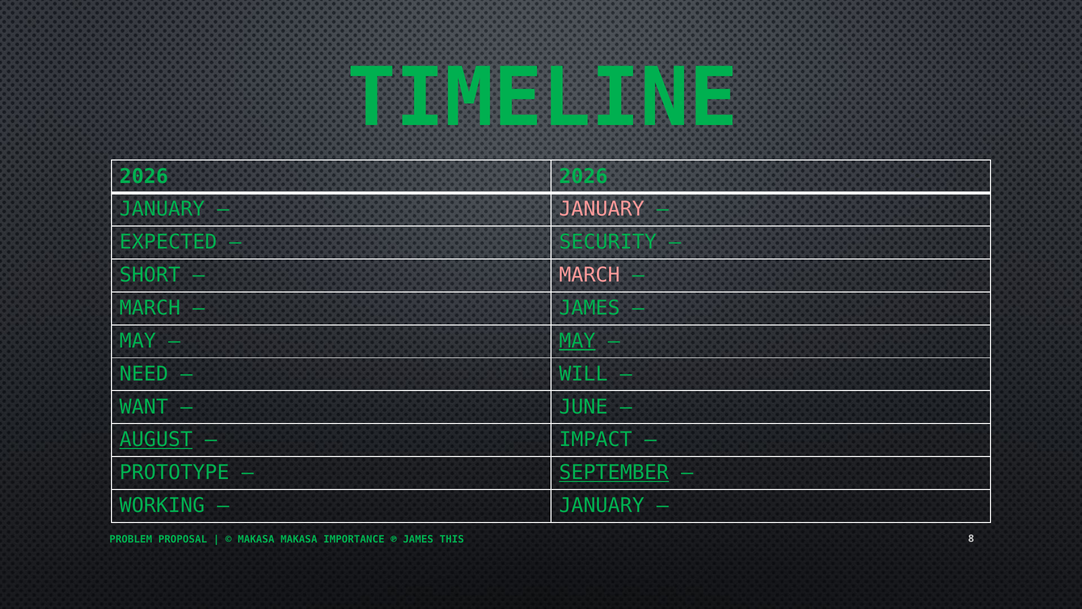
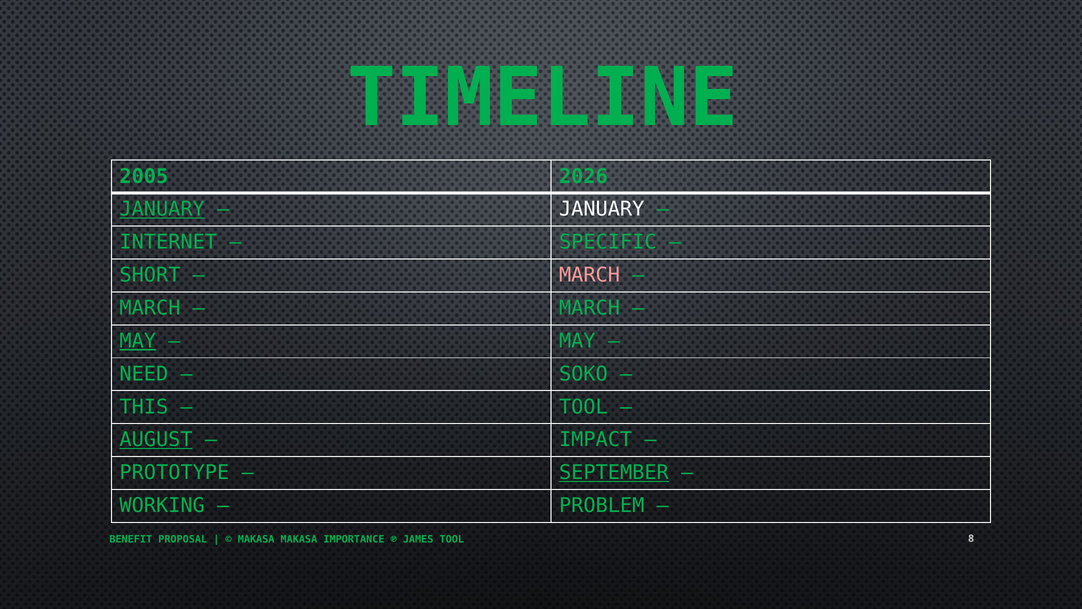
2026: 2026 -> 2005 (144, 176)
JANUARY underline: none -> present (162, 209)
JANUARY colour: pink -> white (602, 209)
EXPECTED: EXPECTED -> INTERNET (168, 242)
SECURITY: SECURITY -> SPECIFIC (608, 242)
JAMES: JAMES -> MARCH (590, 308)
MAY underline: none -> present (138, 341)
MAY underline: present -> none (577, 341)
WILL: WILL -> SOKO (583, 374)
WANT: WANT -> THIS (144, 407)
JUNE: JUNE -> TOOL (583, 407)
JANUARY: JANUARY -> PROBLEM (602, 505)
PROBLEM: PROBLEM -> BENEFIT (131, 539)
JAMES THIS: THIS -> TOOL (452, 539)
